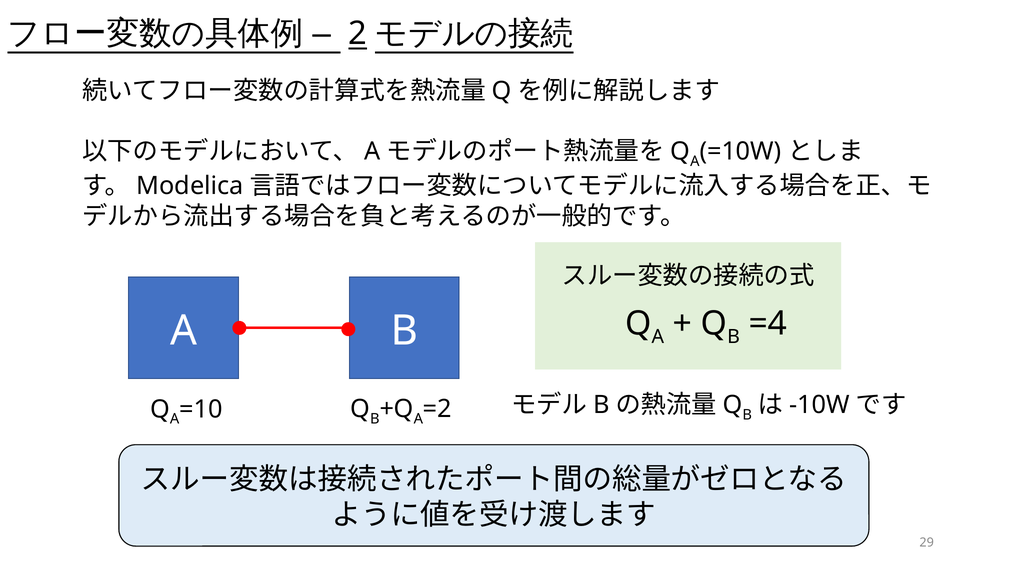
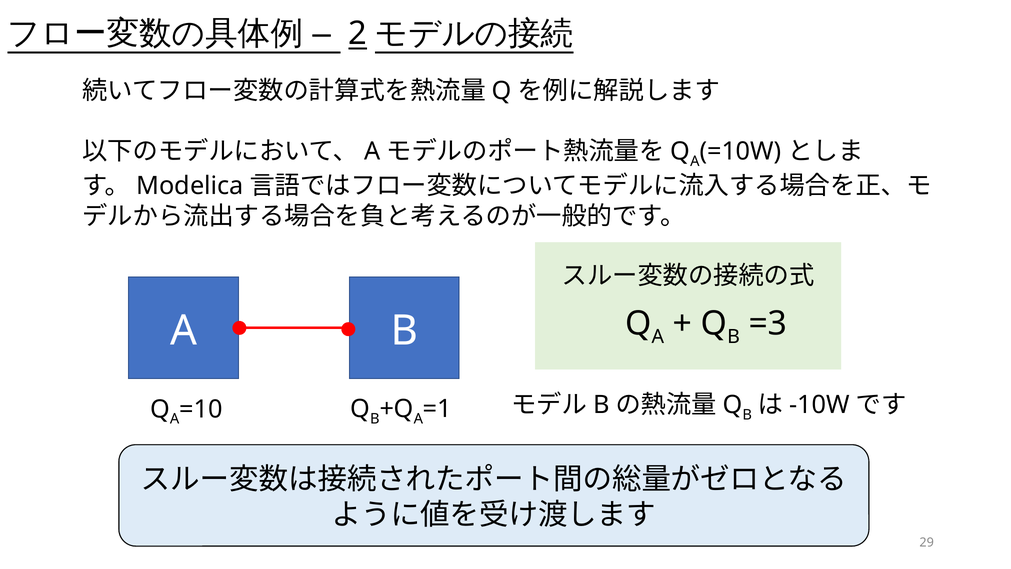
=4: =4 -> =3 (768, 323)
=2: =2 -> =1 (437, 409)
